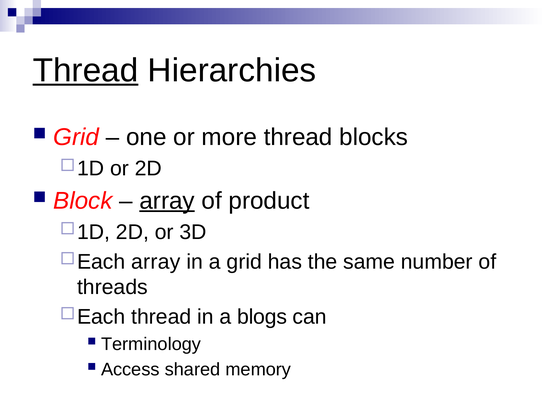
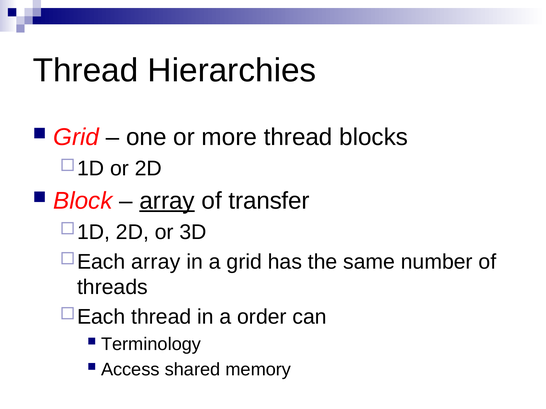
Thread underline: present -> none (86, 71)
product: product -> transfer (269, 201)
blogs: blogs -> order (262, 317)
